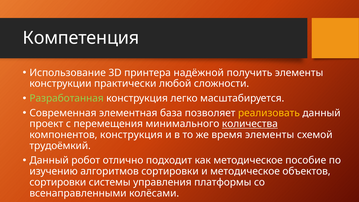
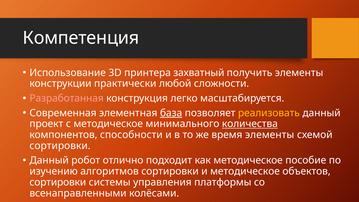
надёжной: надёжной -> захватный (199, 73)
Разработанная colour: light green -> pink (67, 98)
база underline: none -> present (171, 113)
с перемещения: перемещения -> методическое (108, 124)
компонентов конструкция: конструкция -> способности (131, 135)
трудоёмкий: трудоёмкий -> сортировки (60, 146)
